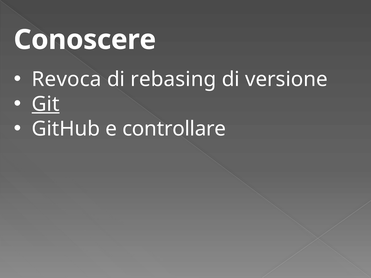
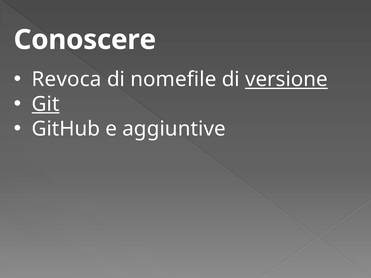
rebasing: rebasing -> nomefile (173, 79)
versione underline: none -> present (286, 79)
controllare: controllare -> aggiuntive (174, 129)
